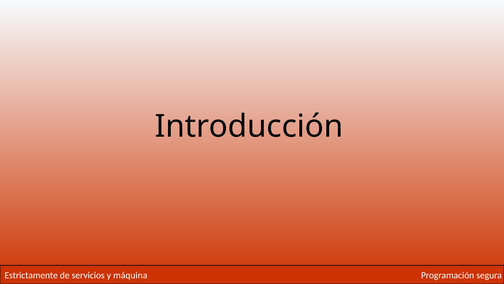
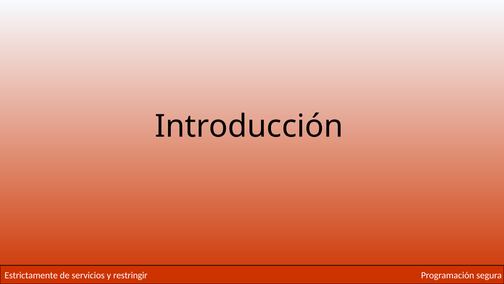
máquina: máquina -> restringir (130, 275)
